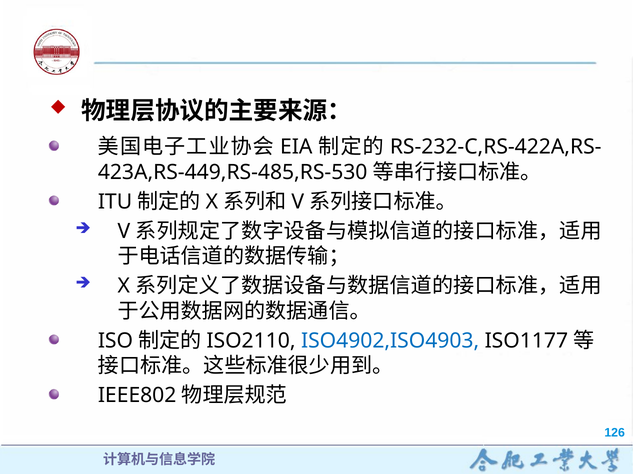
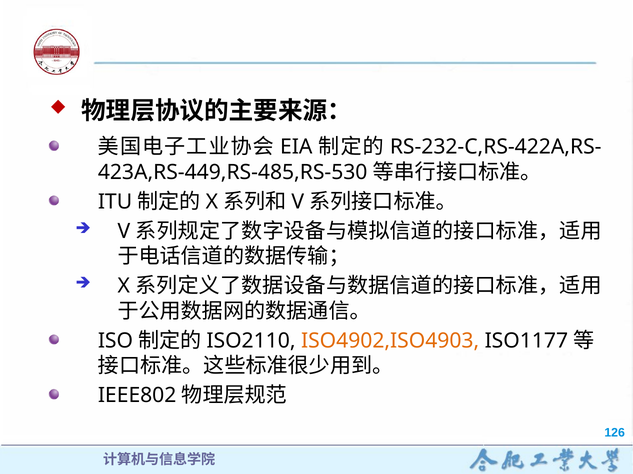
ISO4902,ISO4903 colour: blue -> orange (390, 341)
